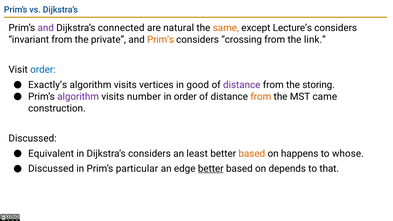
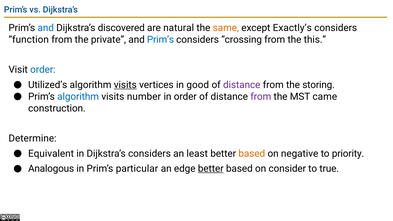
and colour: purple -> blue (46, 28)
connected: connected -> discovered (121, 28)
Lecture’s: Lecture’s -> Exactly’s (292, 28)
invariant: invariant -> function (29, 40)
Prim’s colour: orange -> blue (161, 40)
link: link -> this (315, 40)
Exactly’s: Exactly’s -> Utilized’s (48, 85)
visits underline: none -> present (125, 85)
algorithm colour: purple -> blue (78, 97)
from colour: orange -> purple (261, 97)
Discussed: Discussed -> Determine (33, 139)
happens: happens -> negative (300, 154)
whose: whose -> priority (348, 154)
Discussed: Discussed -> Analogous (51, 169)
depends: depends -> consider (287, 169)
that: that -> true (329, 169)
